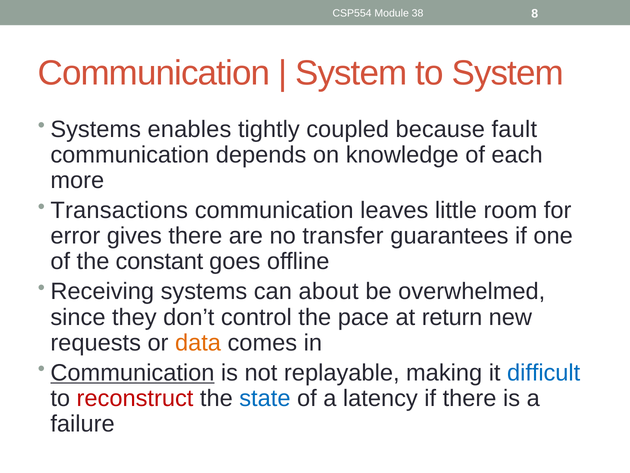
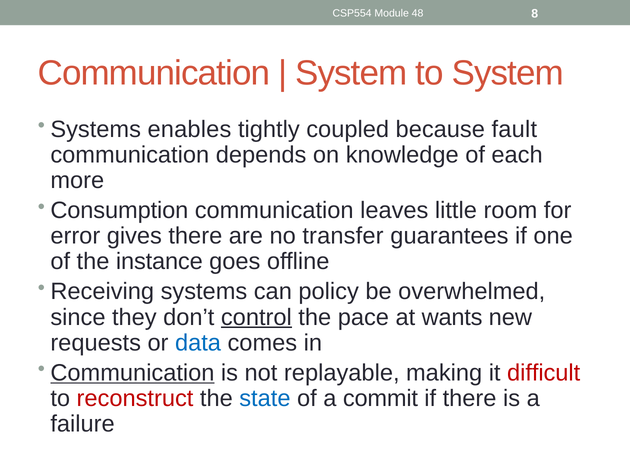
38: 38 -> 48 (418, 13)
Transactions: Transactions -> Consumption (119, 210)
constant: constant -> instance (159, 261)
about: about -> policy (329, 291)
control underline: none -> present (256, 317)
return: return -> wants (452, 317)
data colour: orange -> blue (198, 342)
difficult colour: blue -> red (544, 372)
latency: latency -> commit (380, 398)
